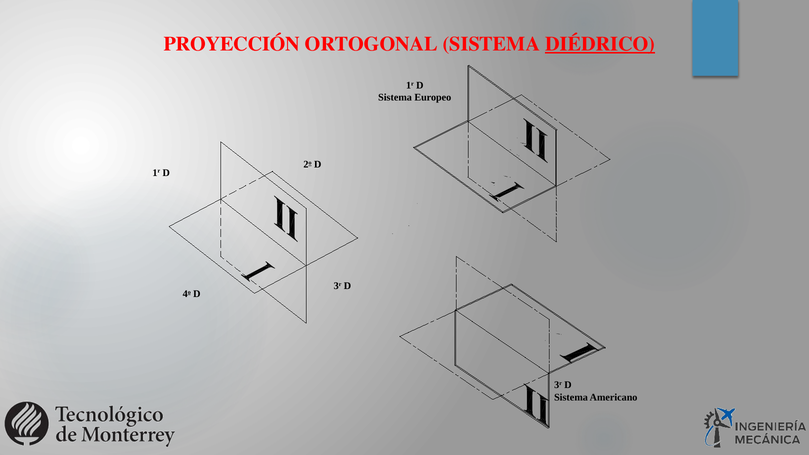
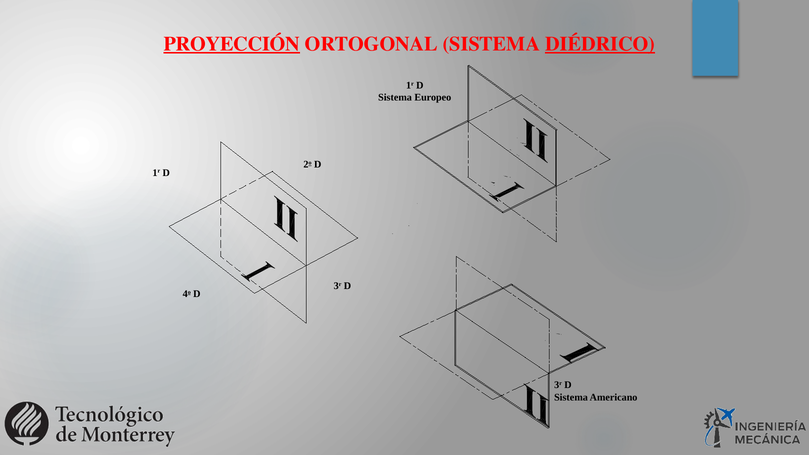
PROYECCIÓN underline: none -> present (232, 44)
